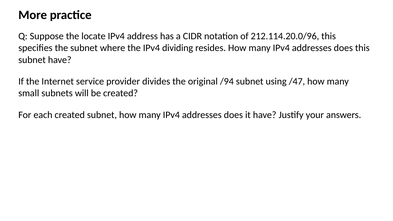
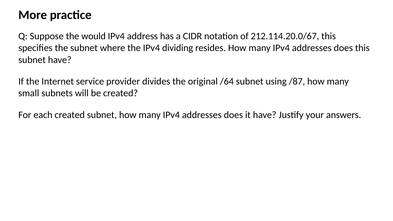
locate: locate -> would (94, 36)
212.114.20.0/96: 212.114.20.0/96 -> 212.114.20.0/67 (285, 36)
/94: /94 -> /64 (227, 81)
/47: /47 -> /87 (297, 81)
